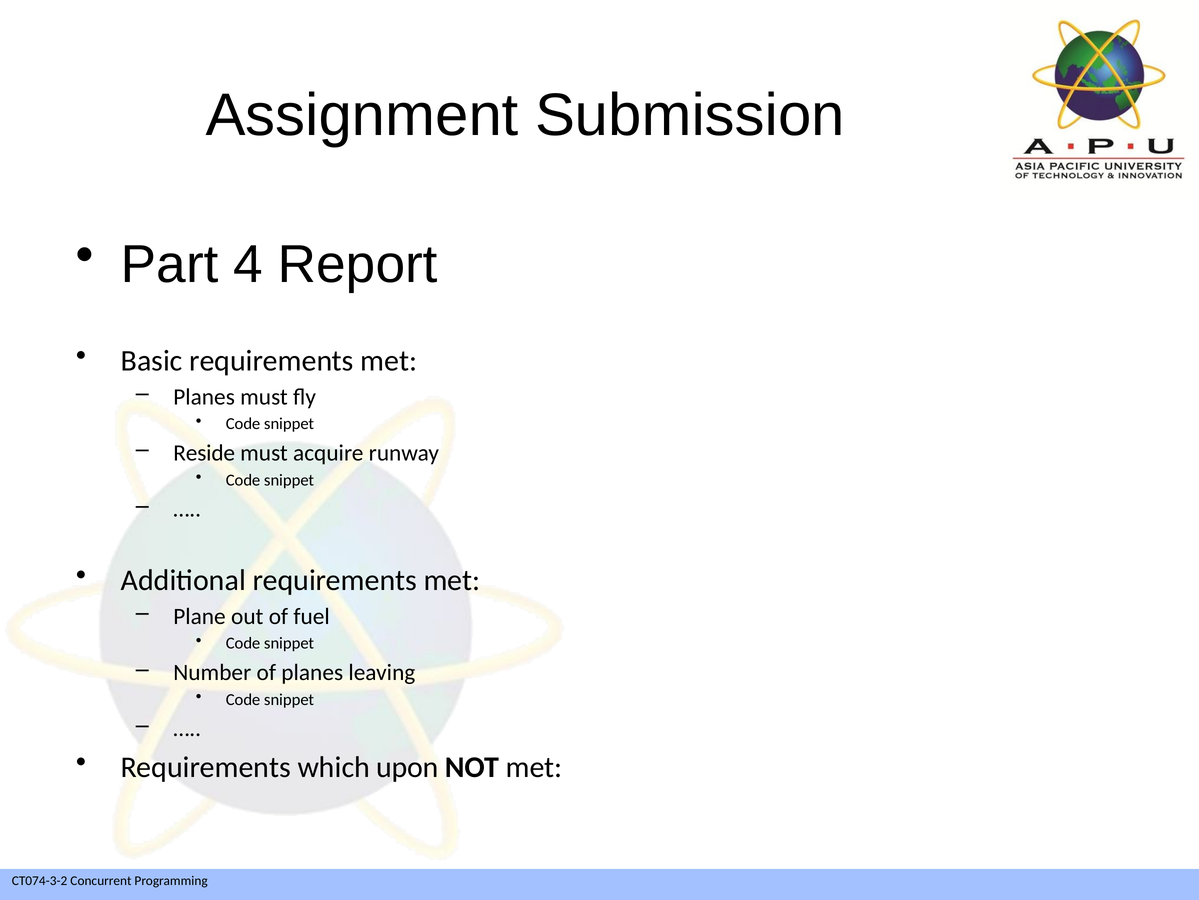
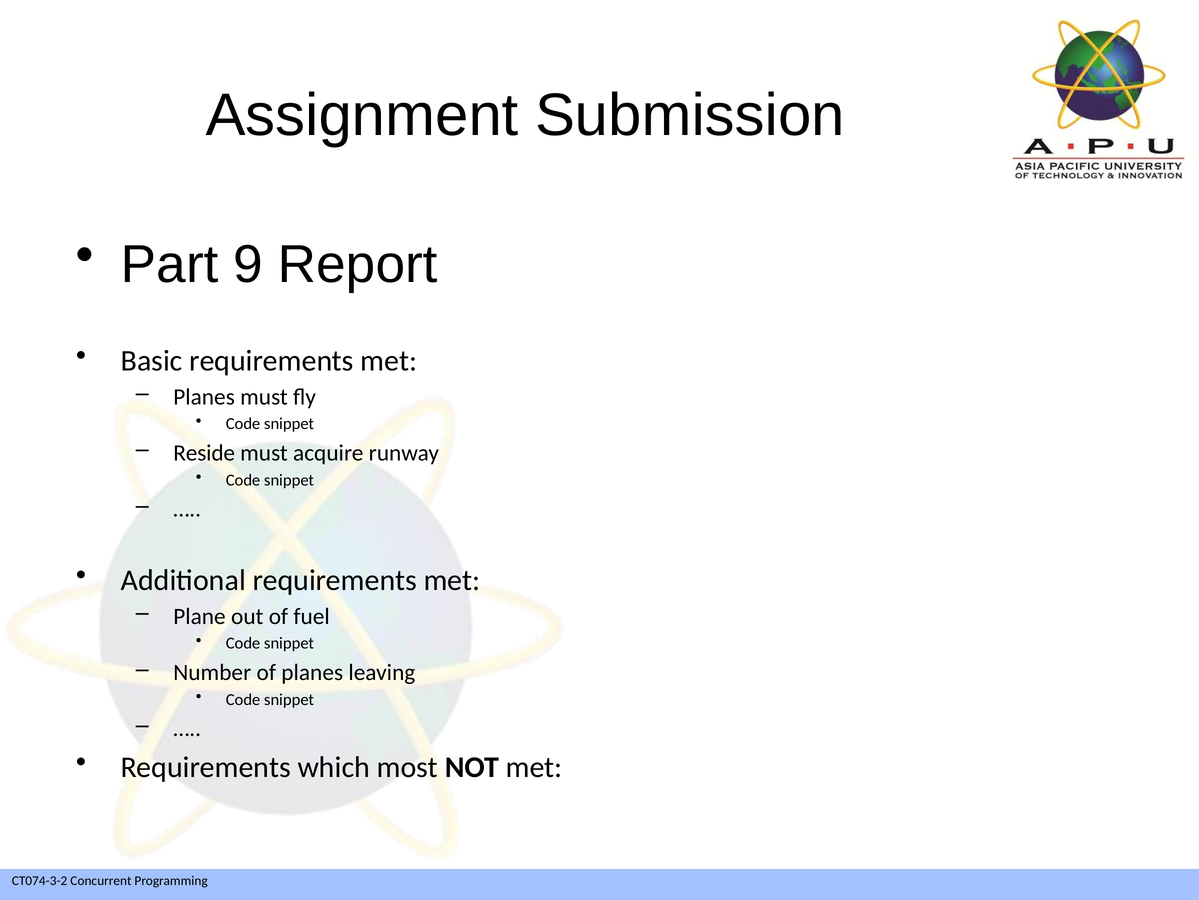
4: 4 -> 9 (248, 264)
upon: upon -> most (407, 767)
